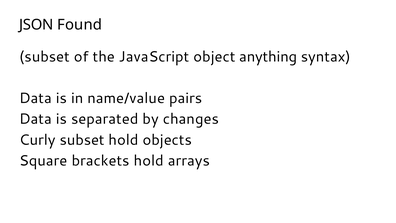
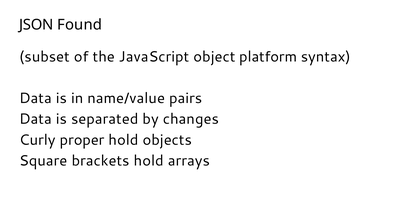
anything: anything -> platform (268, 57)
Curly subset: subset -> proper (82, 140)
